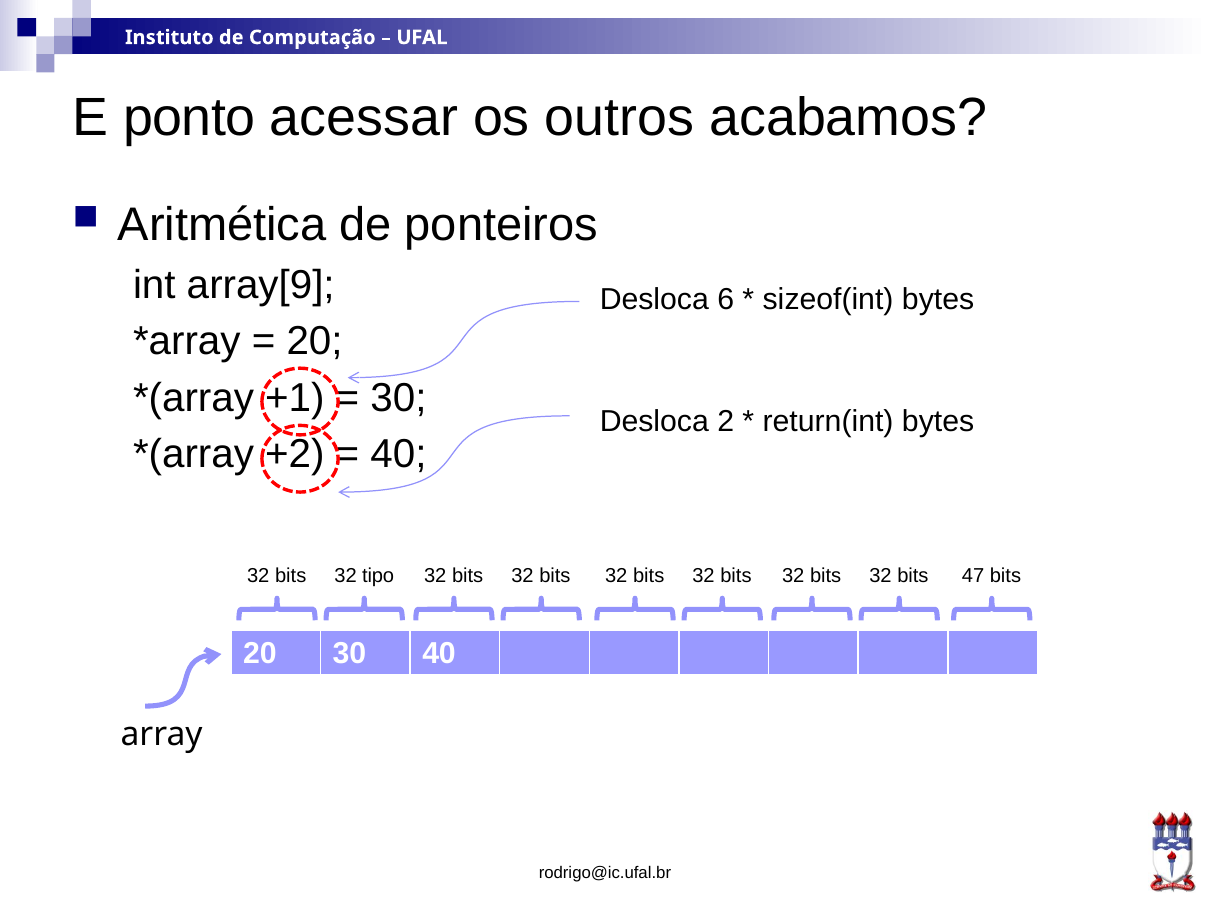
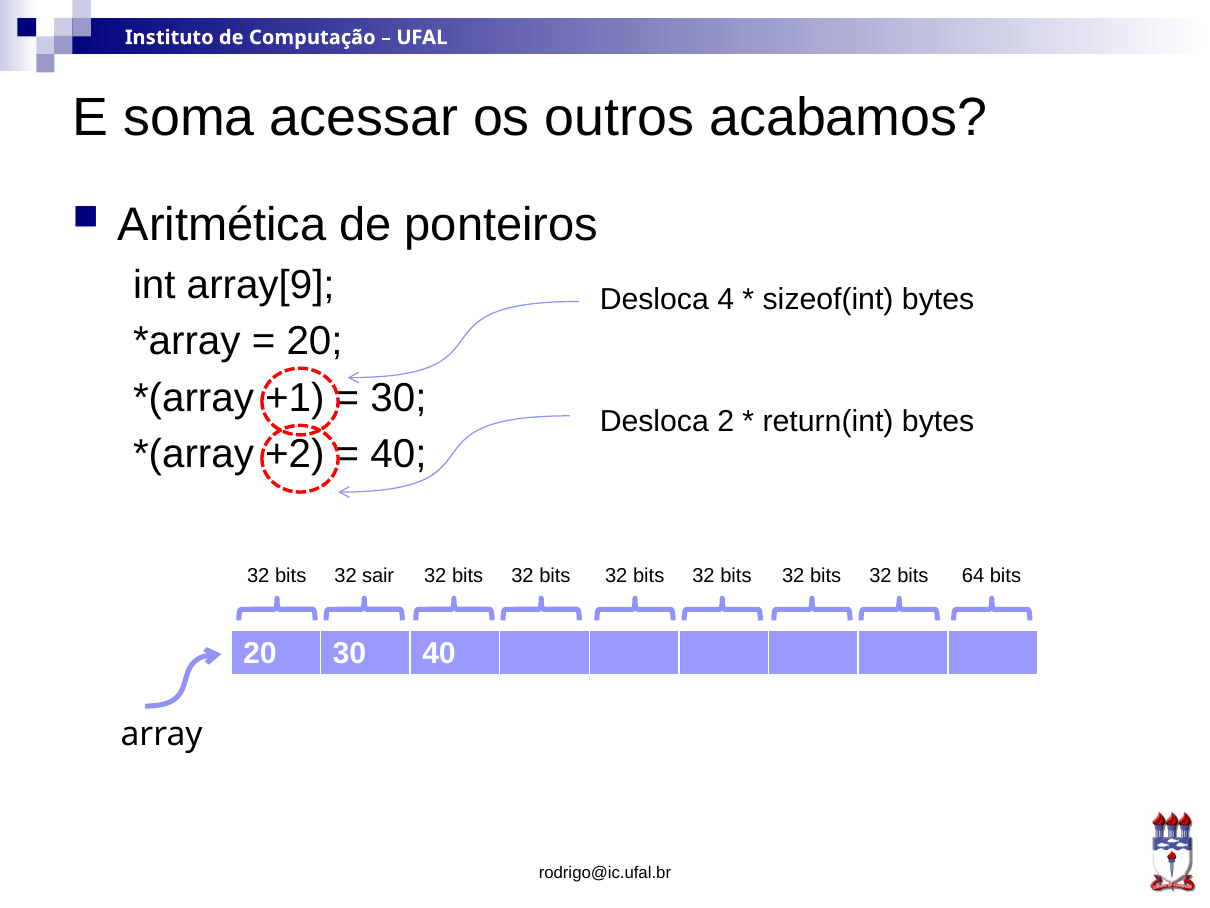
ponto: ponto -> soma (189, 118)
6: 6 -> 4 (726, 299)
tipo: tipo -> sair (378, 575)
47: 47 -> 64 (973, 575)
